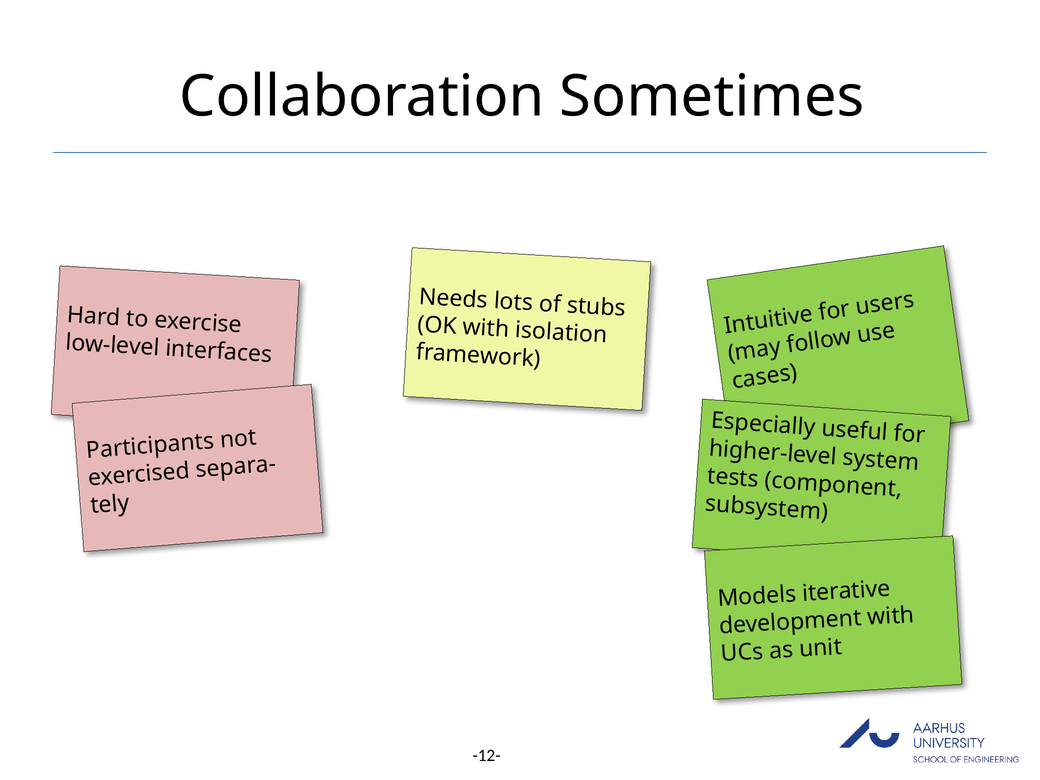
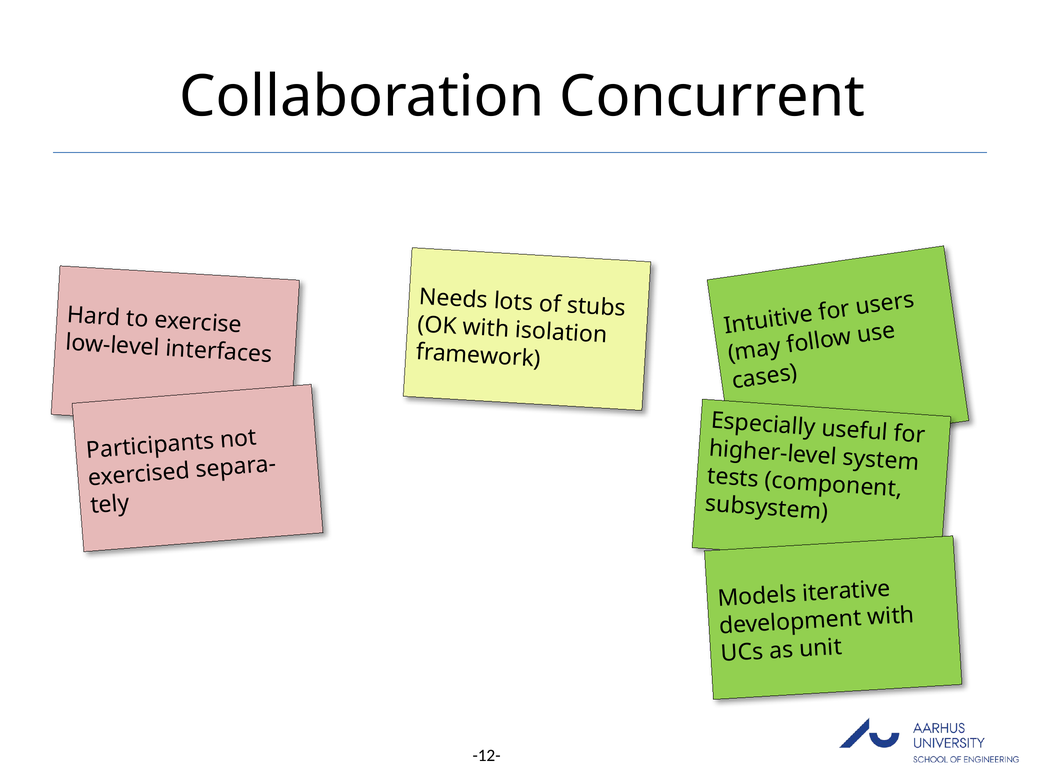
Sometimes: Sometimes -> Concurrent (712, 97)
